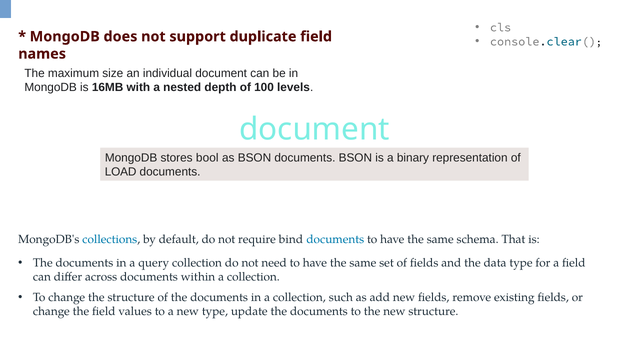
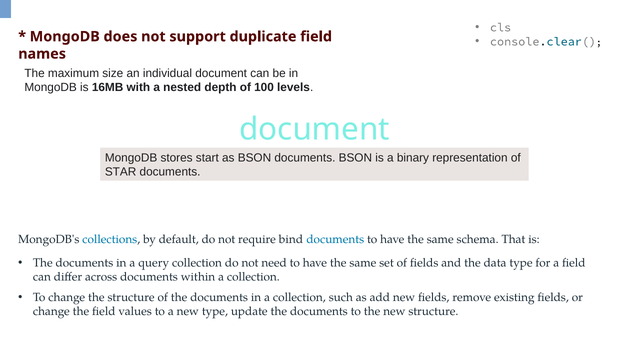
bool: bool -> start (207, 158)
LOAD: LOAD -> STAR (121, 172)
